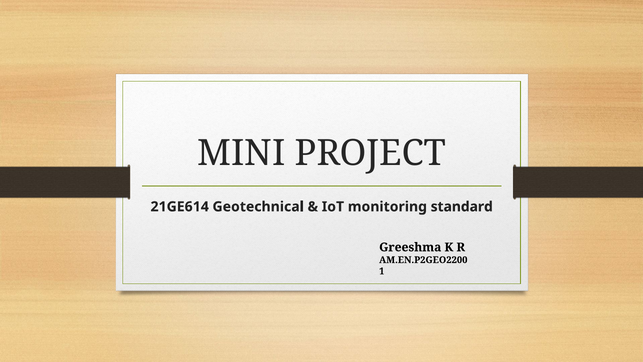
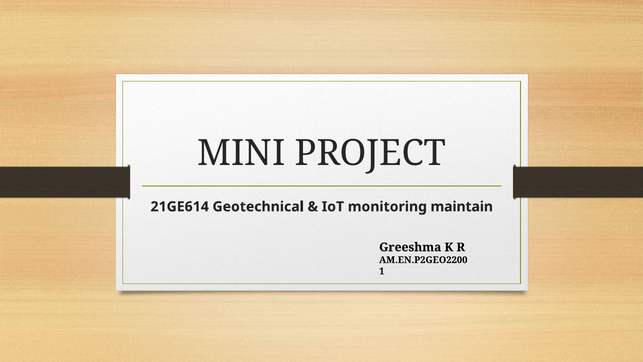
standard: standard -> maintain (462, 207)
